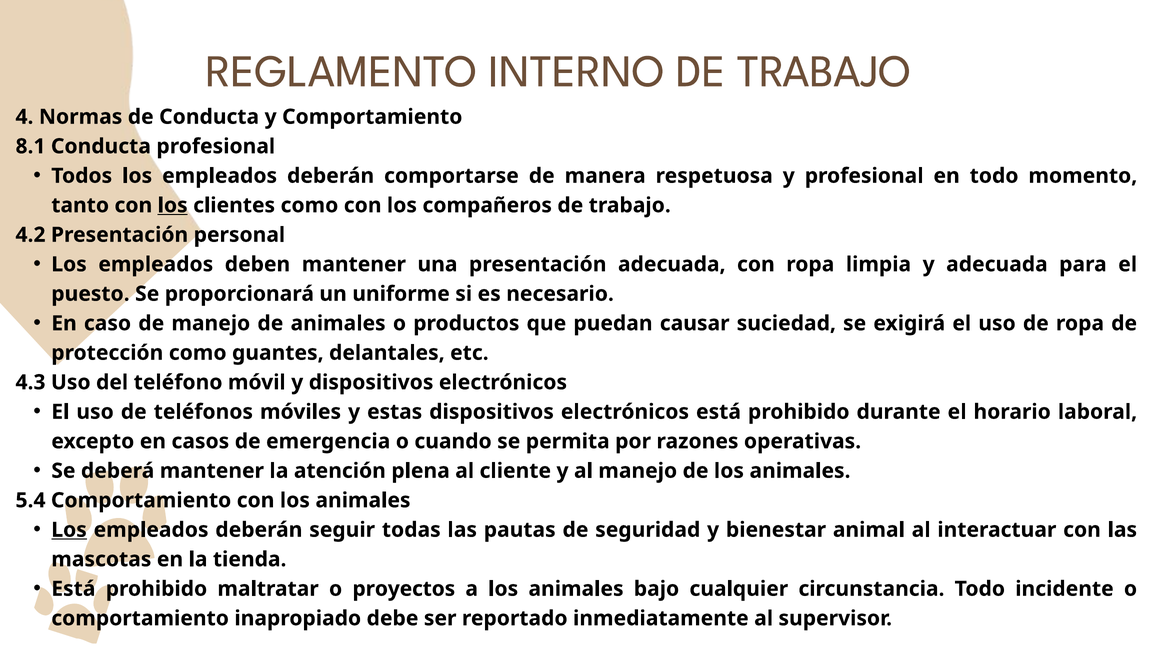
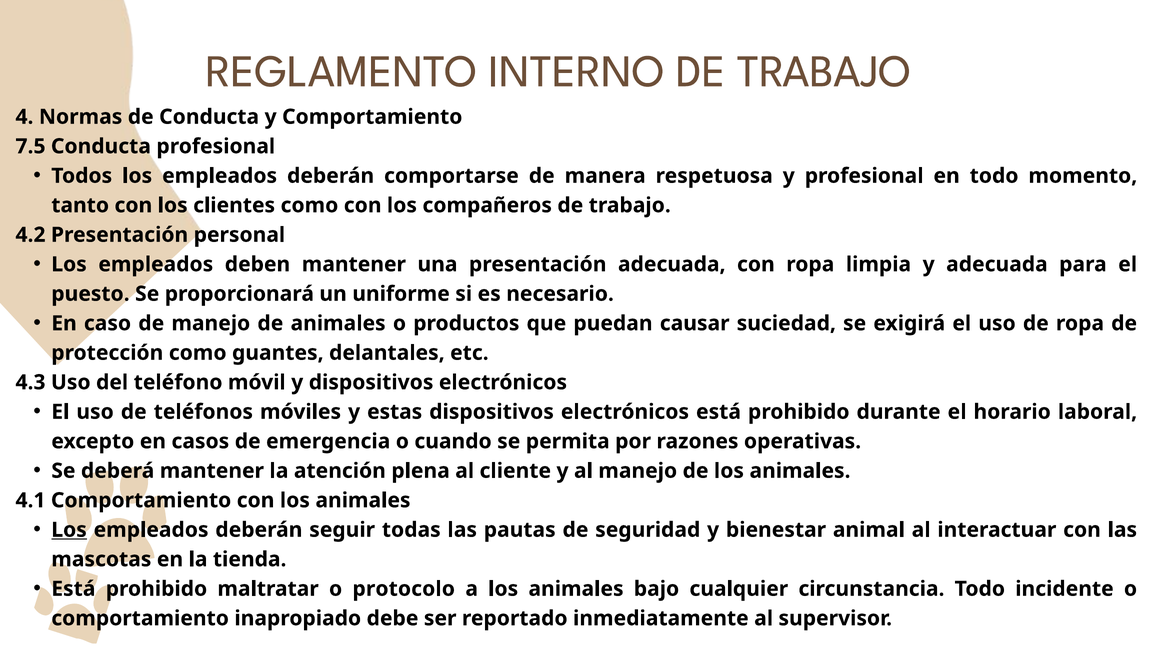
8.1: 8.1 -> 7.5 (31, 146)
los underline: present -> none (173, 205)
5.4: 5.4 -> 4.1 (31, 500)
proyectos: proyectos -> protocolo (404, 589)
